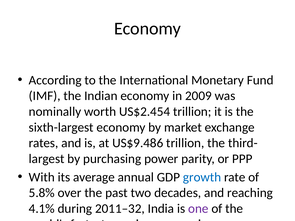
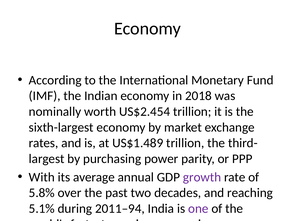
2009: 2009 -> 2018 (198, 96)
US$9.486: US$9.486 -> US$1.489 (138, 143)
growth colour: blue -> purple (202, 177)
4.1%: 4.1% -> 5.1% (42, 209)
2011–32: 2011–32 -> 2011–94 (120, 209)
